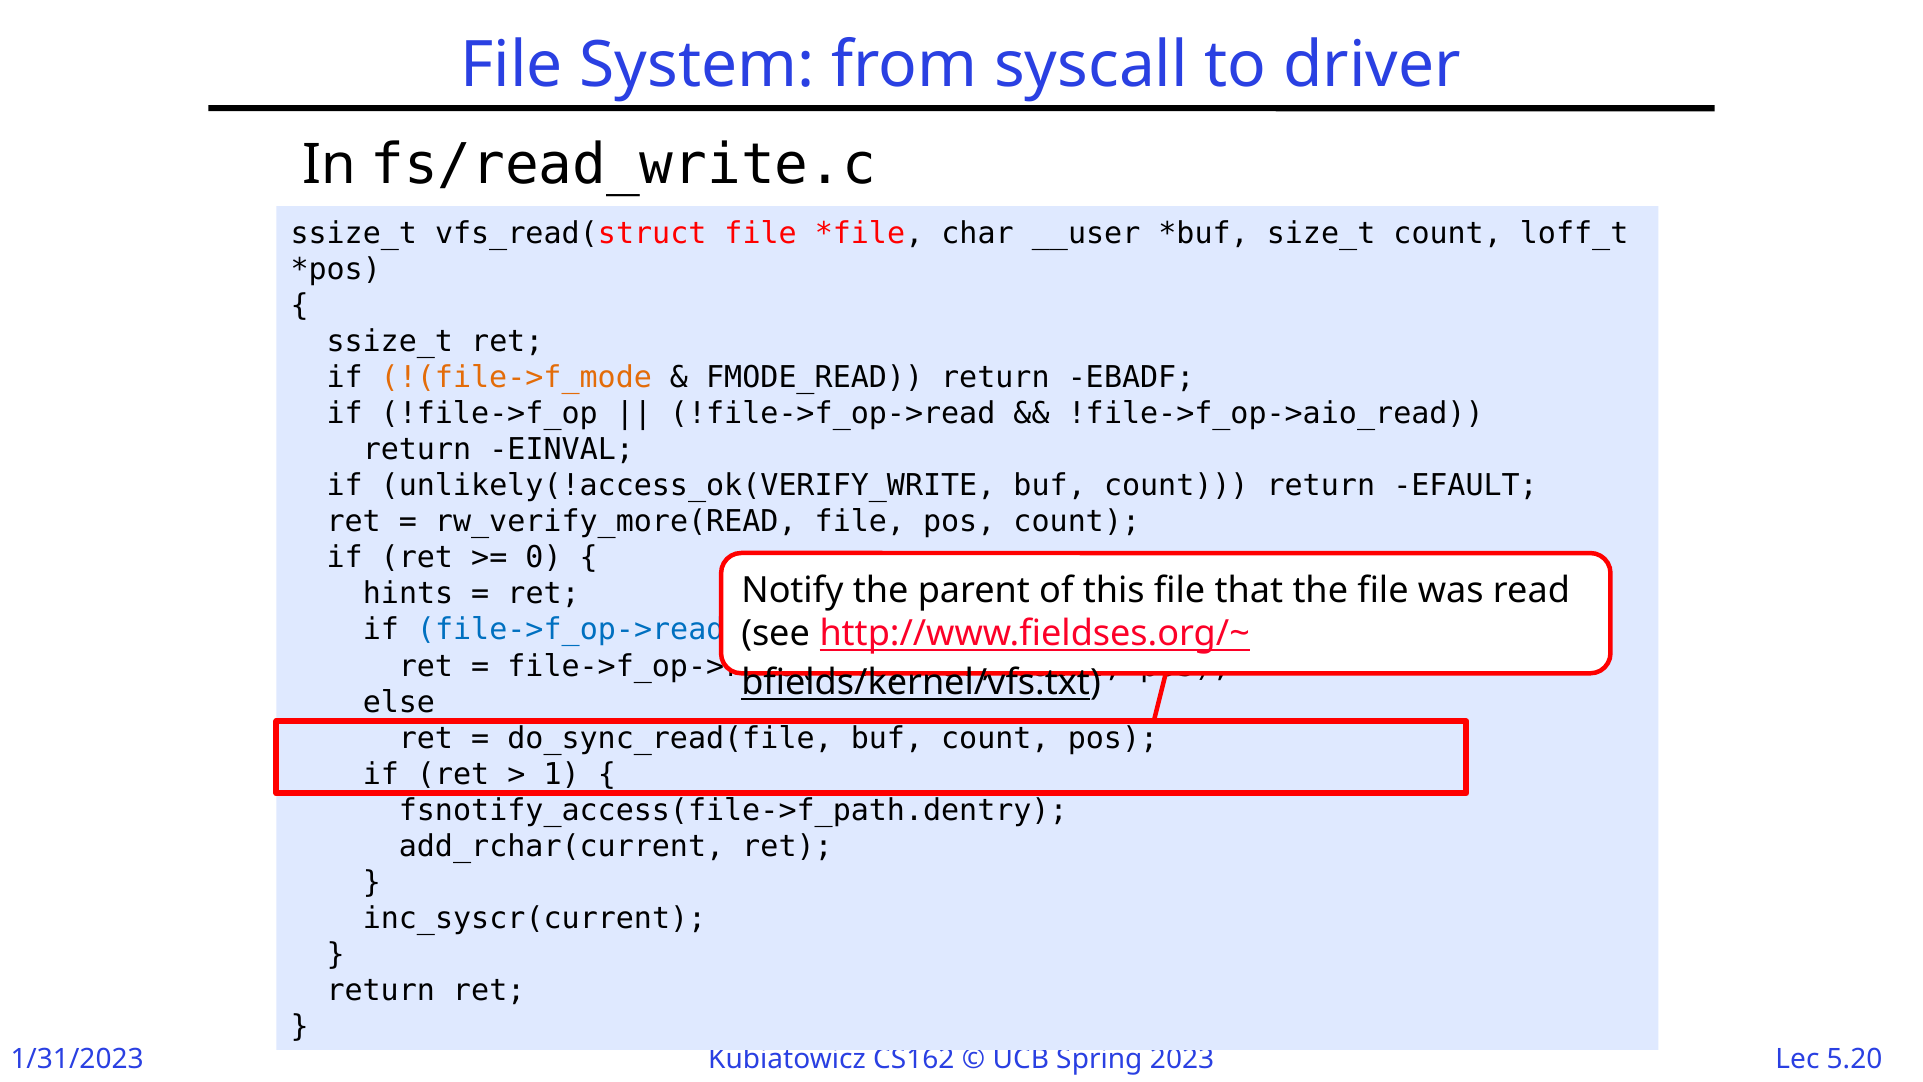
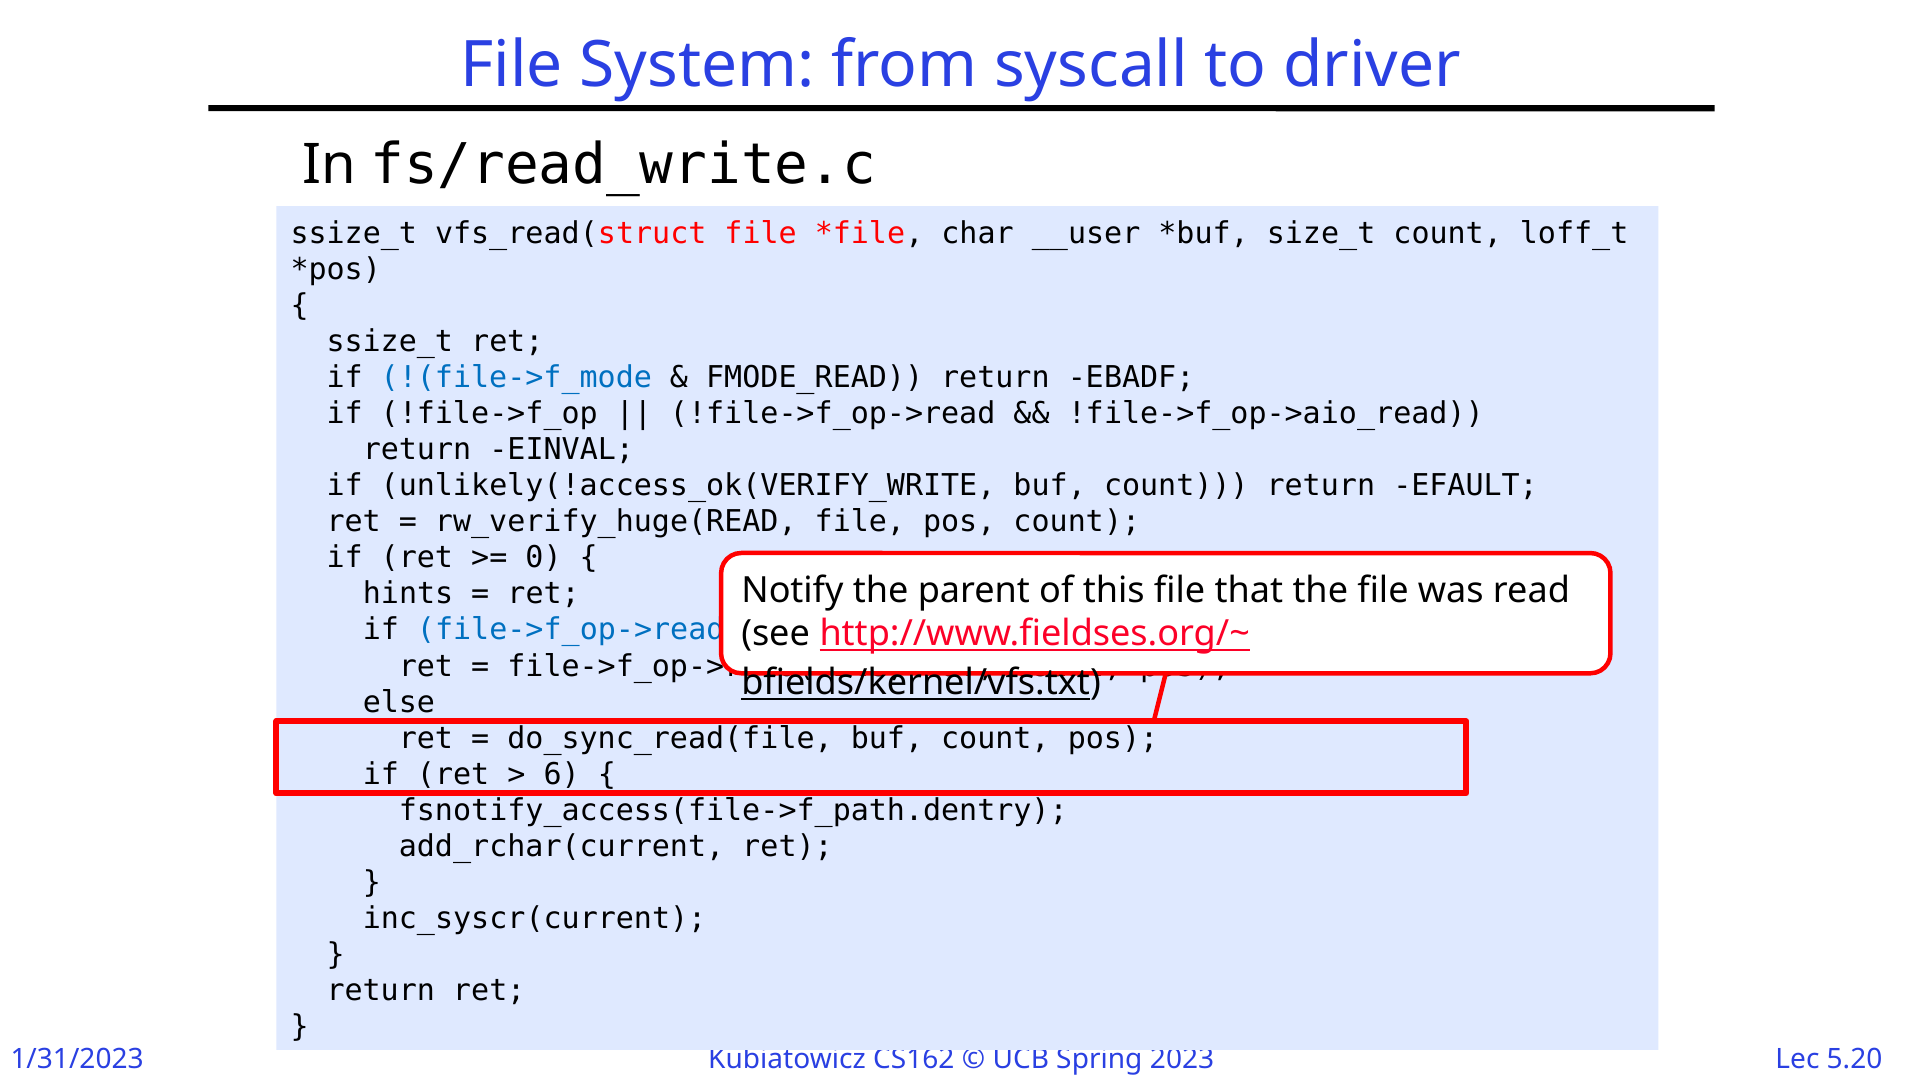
!(file->f_mode colour: orange -> blue (516, 378)
rw_verify_more(READ: rw_verify_more(READ -> rw_verify_huge(READ (616, 522)
1: 1 -> 6 (562, 774)
